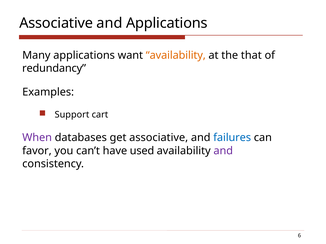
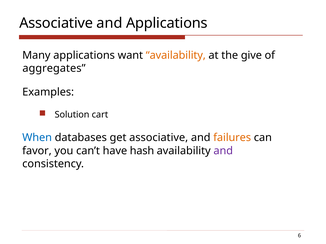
that: that -> give (251, 55)
redundancy: redundancy -> aggregates (54, 68)
Support: Support -> Solution (72, 115)
When colour: purple -> blue (37, 138)
failures colour: blue -> orange (232, 138)
used: used -> hash (142, 151)
